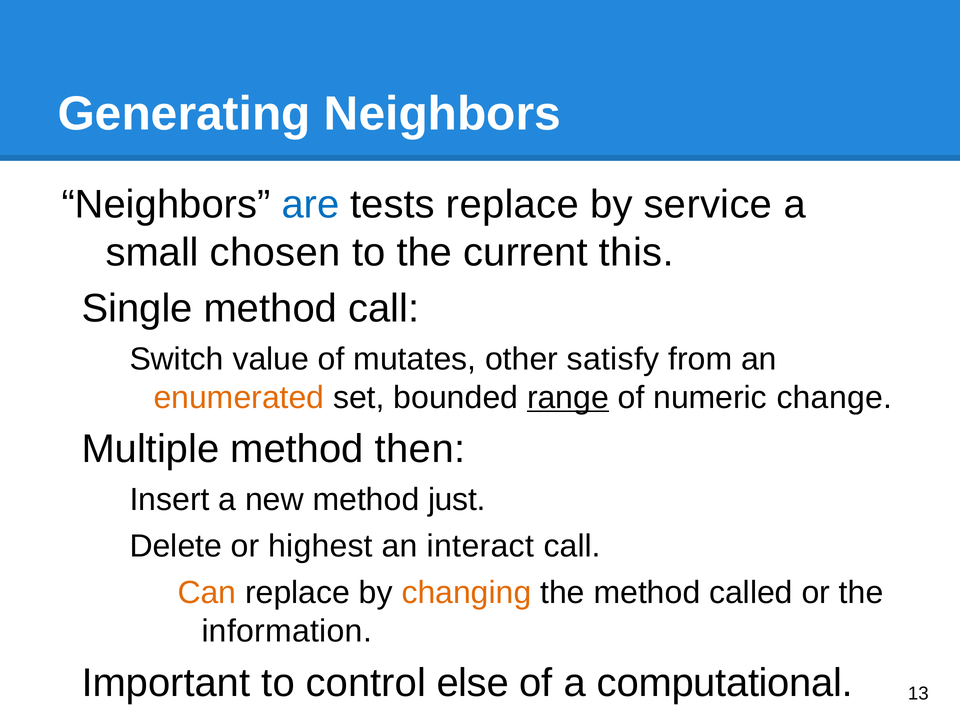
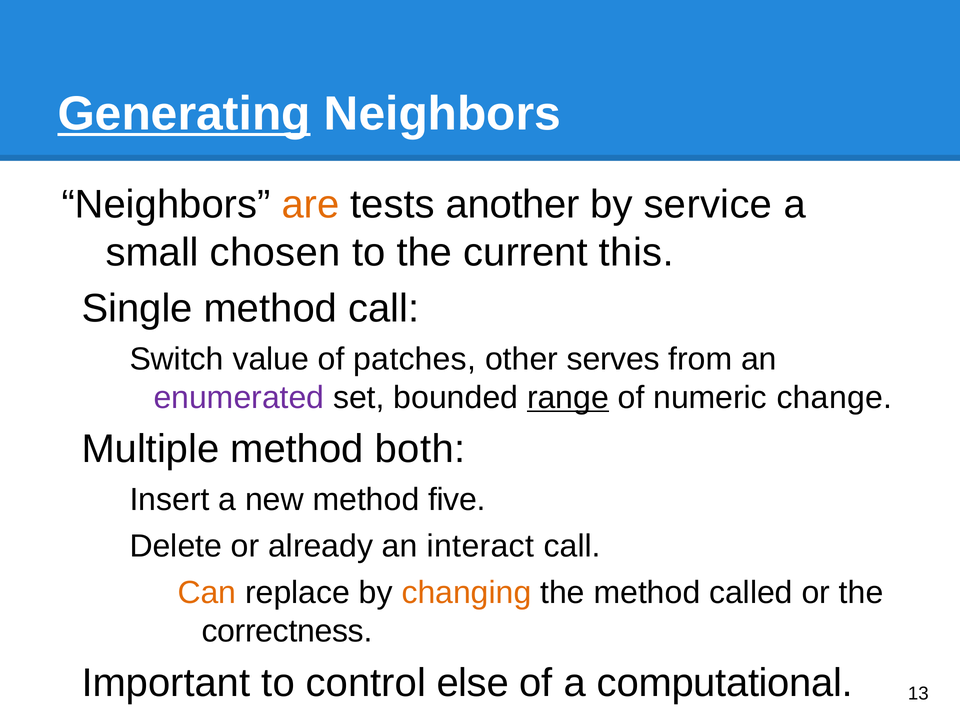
Generating underline: none -> present (184, 114)
are colour: blue -> orange (310, 204)
tests replace: replace -> another (513, 204)
mutates: mutates -> patches (415, 359)
satisfy: satisfy -> serves (613, 359)
enumerated colour: orange -> purple (239, 397)
then: then -> both (420, 449)
just: just -> five (457, 500)
highest: highest -> already (321, 546)
information: information -> correctness (287, 631)
